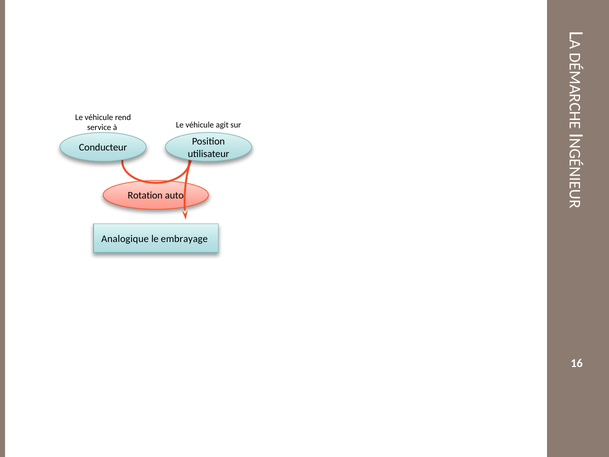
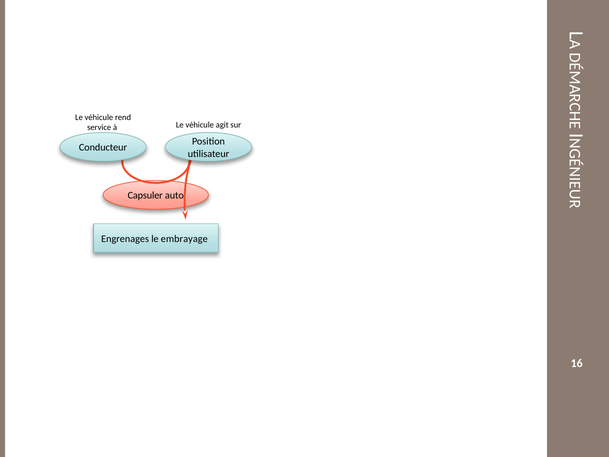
Rotation: Rotation -> Capsuler (145, 195)
Analogique: Analogique -> Engrenages (125, 239)
